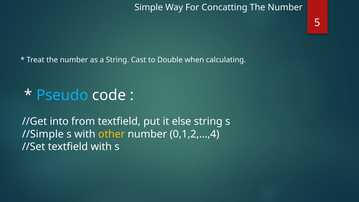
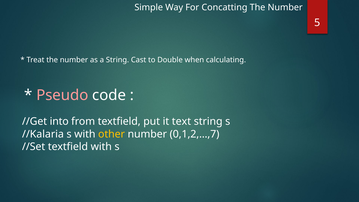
Pseudo colour: light blue -> pink (62, 95)
else: else -> text (181, 121)
//Simple: //Simple -> //Kalaria (43, 134)
0,1,2,…,4: 0,1,2,…,4 -> 0,1,2,…,7 (195, 134)
